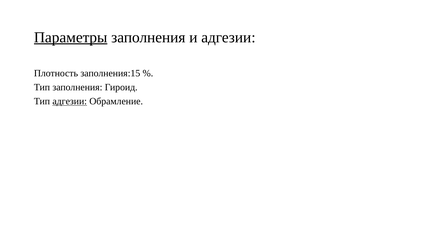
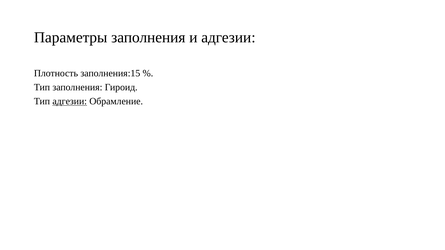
Параметры underline: present -> none (71, 37)
